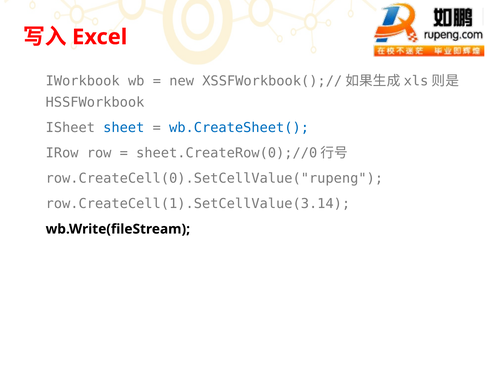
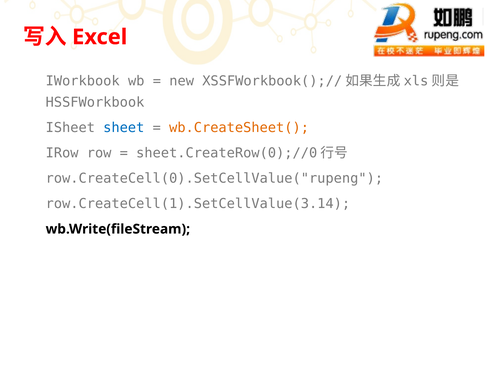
wb.CreateSheet( colour: blue -> orange (239, 128)
